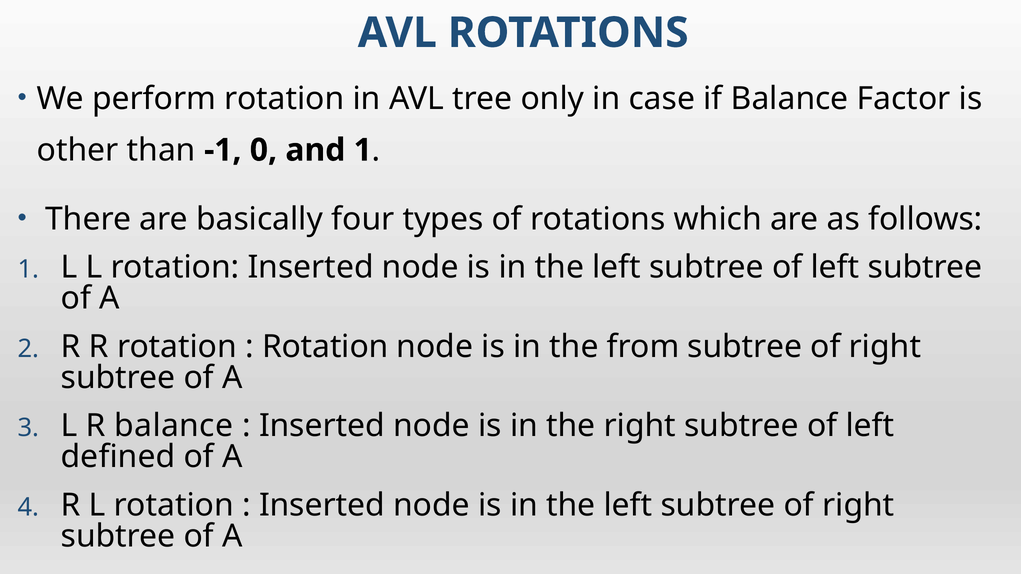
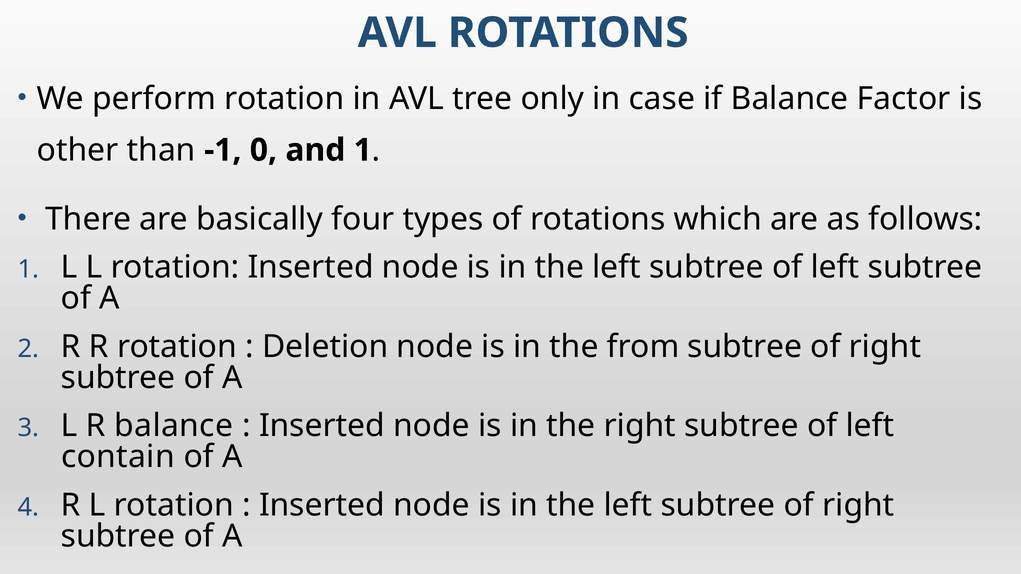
Rotation: Rotation -> Deletion (325, 347)
defined: defined -> contain (118, 457)
